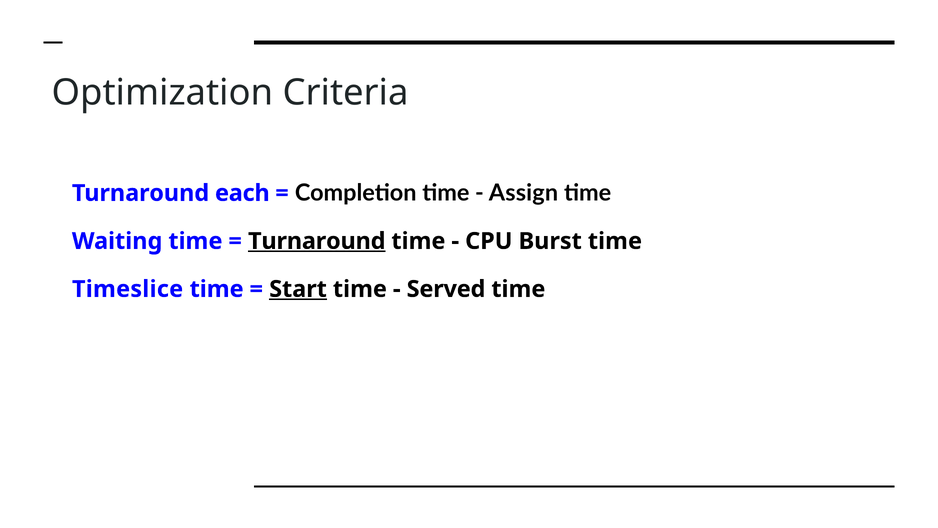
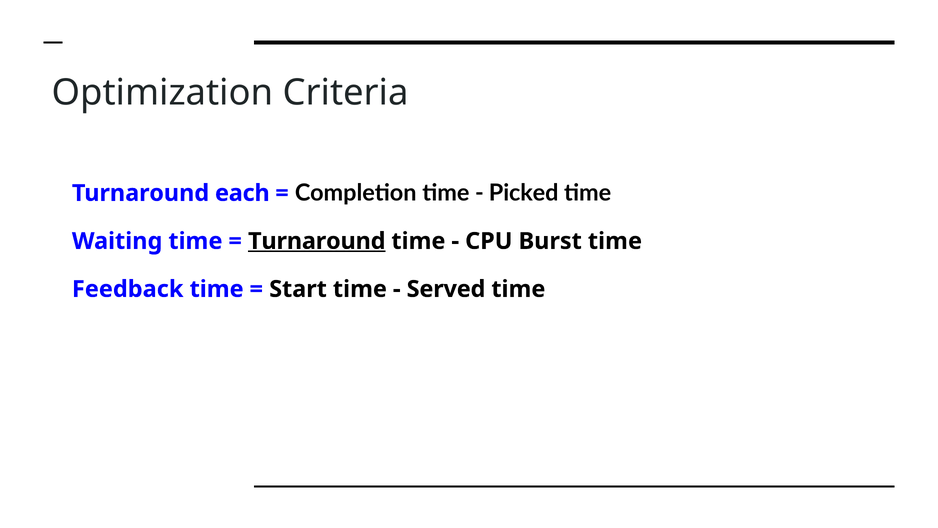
Assign: Assign -> Picked (524, 193)
Timeslice: Timeslice -> Feedback (128, 289)
Start underline: present -> none (298, 289)
